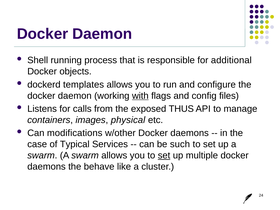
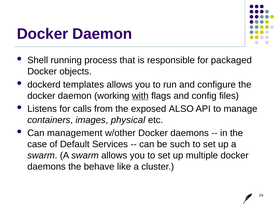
additional: additional -> packaged (231, 60)
THUS: THUS -> ALSO (181, 109)
modifications: modifications -> management (75, 133)
Typical: Typical -> Default (75, 144)
set underline: present -> none (164, 155)
